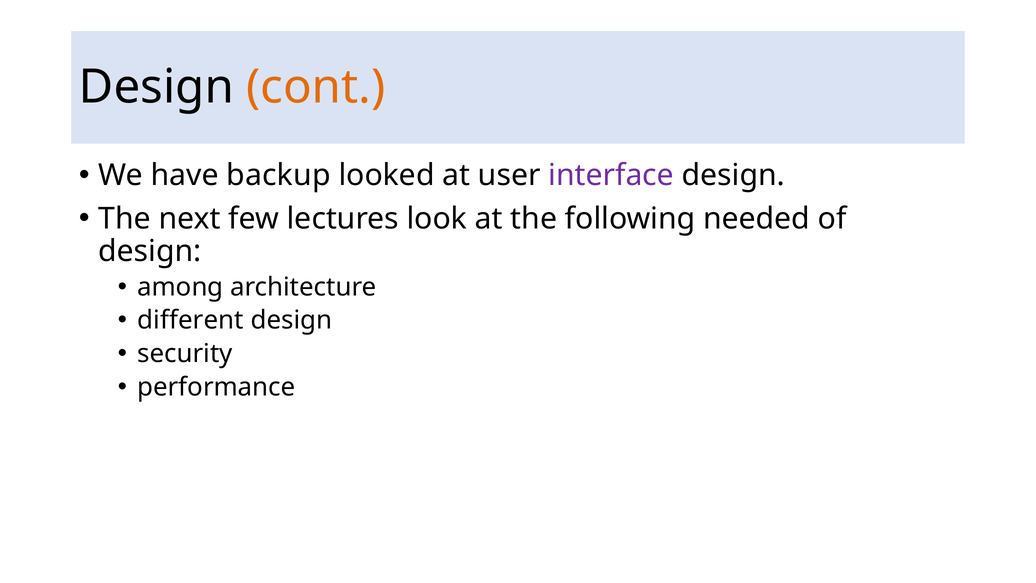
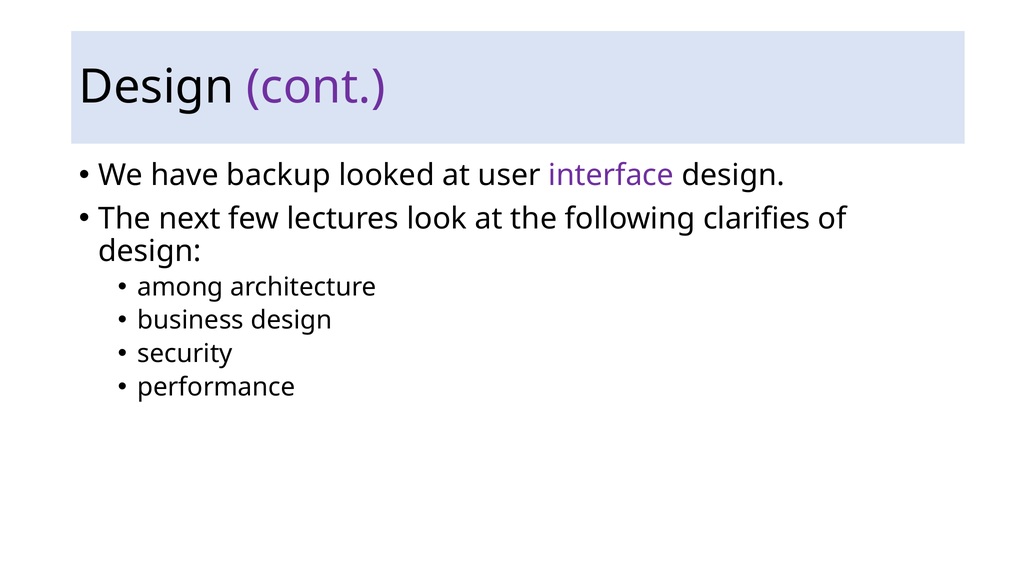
cont colour: orange -> purple (316, 87)
needed: needed -> clarifies (757, 219)
different: different -> business (191, 320)
